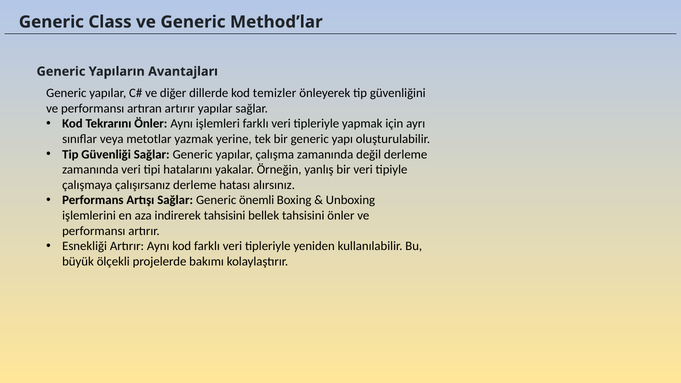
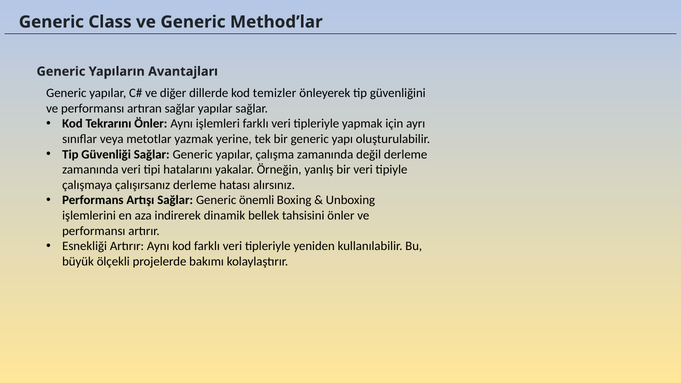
artıran artırır: artırır -> sağlar (180, 108)
indirerek tahsisini: tahsisini -> dinamik (224, 216)
